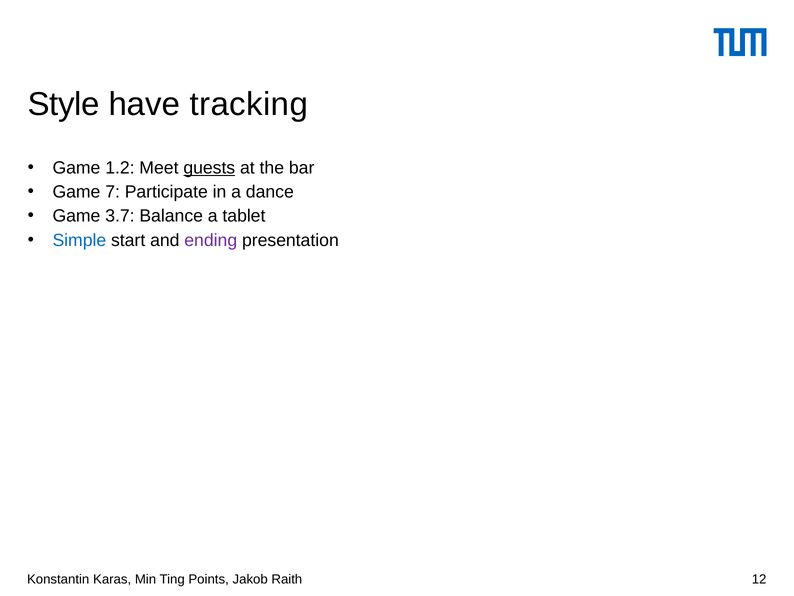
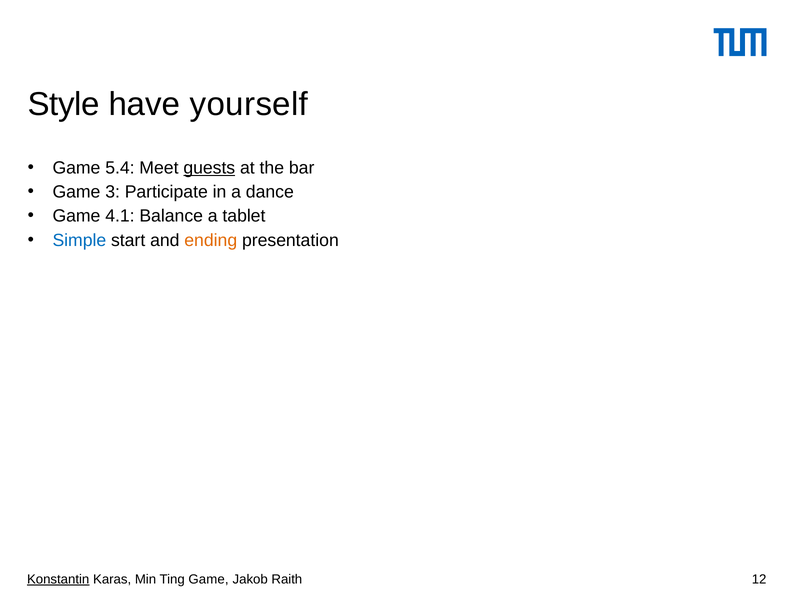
tracking: tracking -> yourself (249, 104)
1.2: 1.2 -> 5.4 (120, 168)
7: 7 -> 3 (113, 192)
3.7: 3.7 -> 4.1 (120, 216)
ending colour: purple -> orange (211, 240)
Konstantin underline: none -> present (58, 579)
Ting Points: Points -> Game (209, 579)
